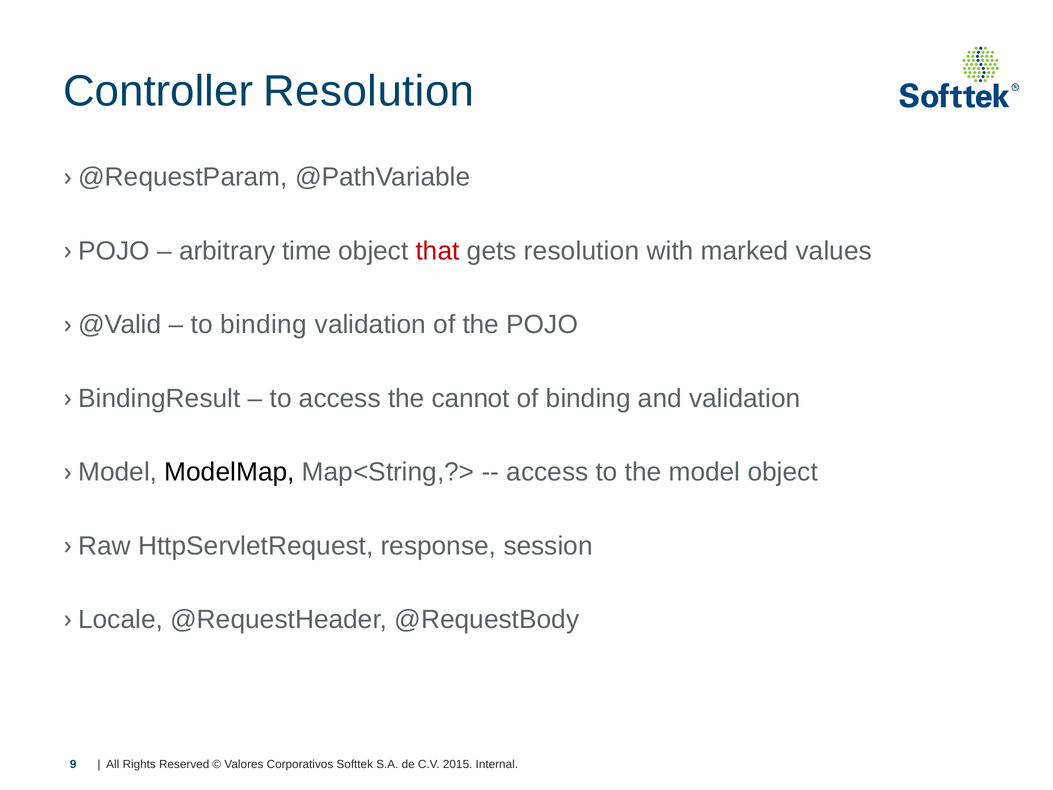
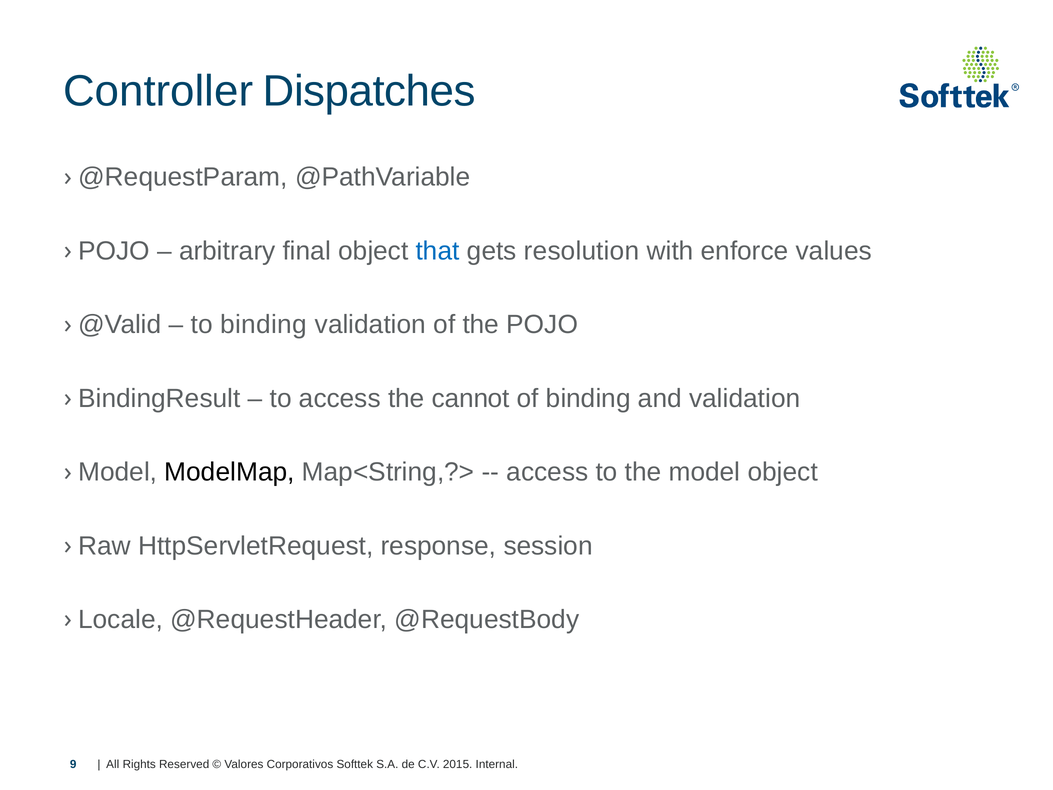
Controller Resolution: Resolution -> Dispatches (369, 91)
time: time -> final (307, 251)
that colour: red -> blue (438, 251)
marked: marked -> enforce (745, 251)
